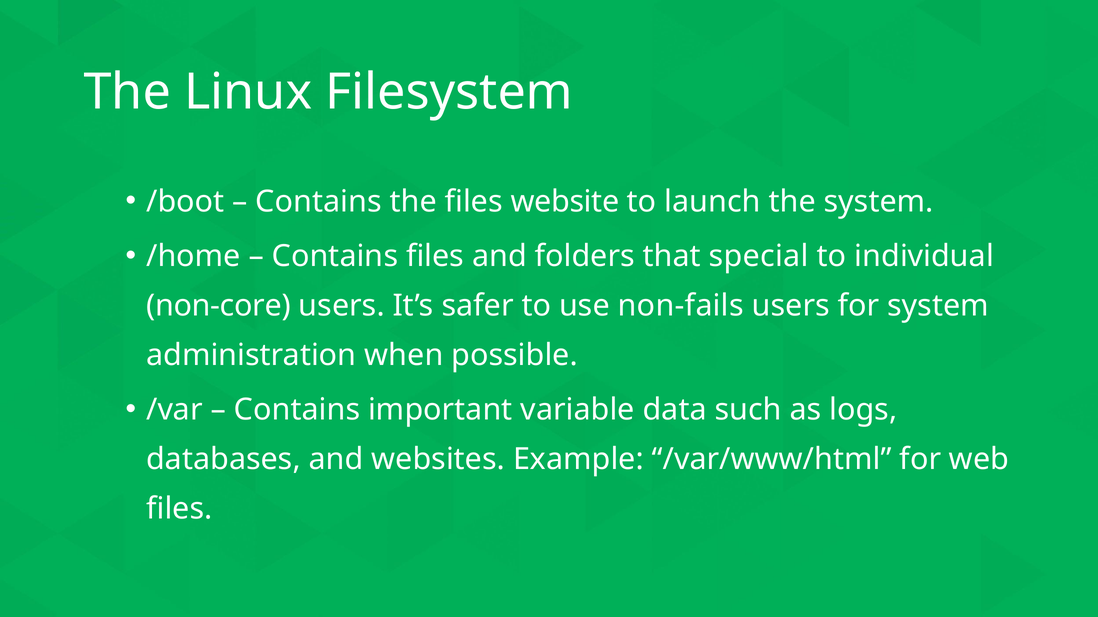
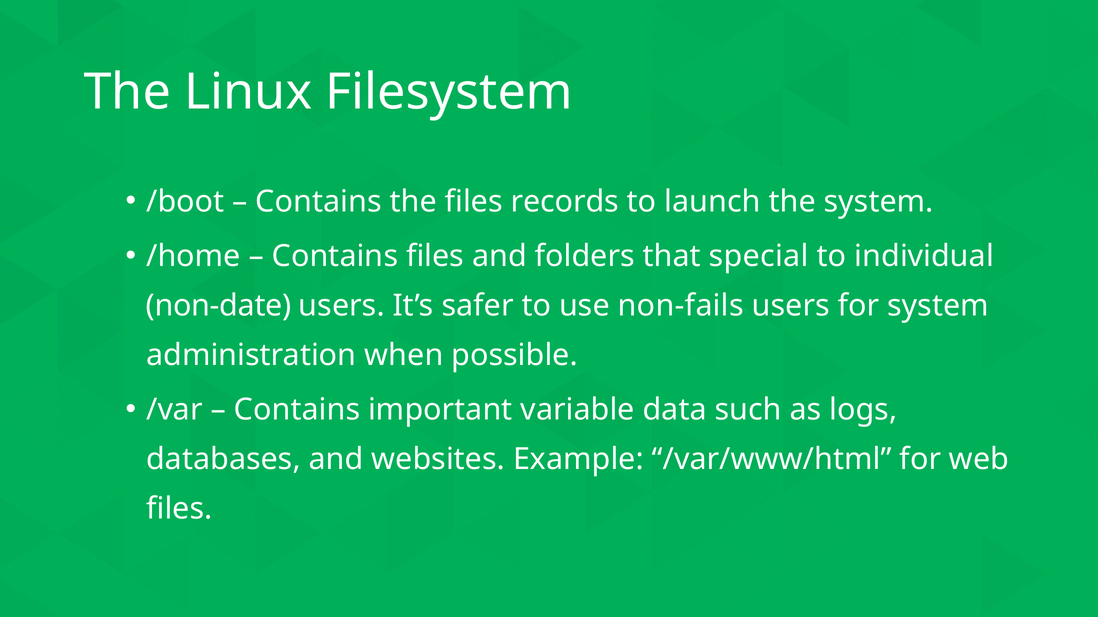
website: website -> records (565, 202)
non-core: non-core -> non-date (219, 306)
